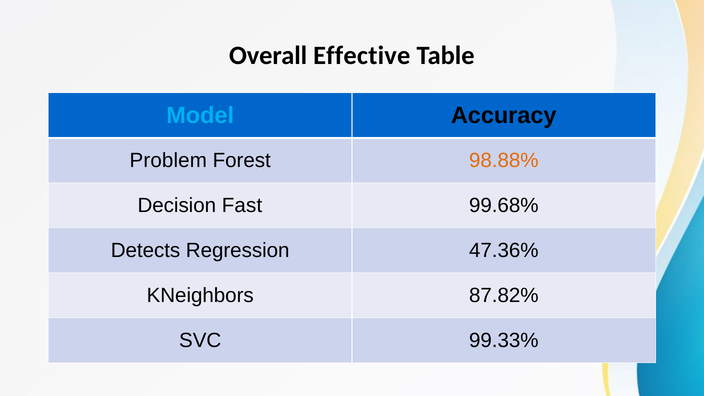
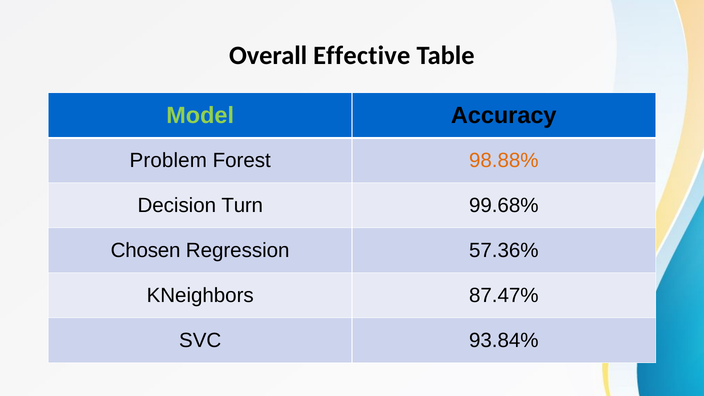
Model colour: light blue -> light green (200, 116)
Fast: Fast -> Turn (242, 206)
Detects: Detects -> Chosen (146, 251)
47.36%: 47.36% -> 57.36% (504, 251)
87.82%: 87.82% -> 87.47% (504, 296)
99.33%: 99.33% -> 93.84% (504, 341)
